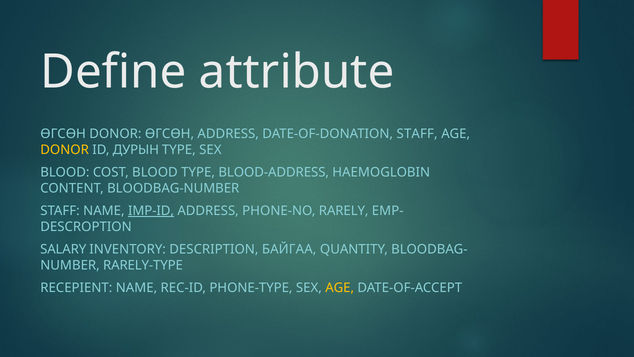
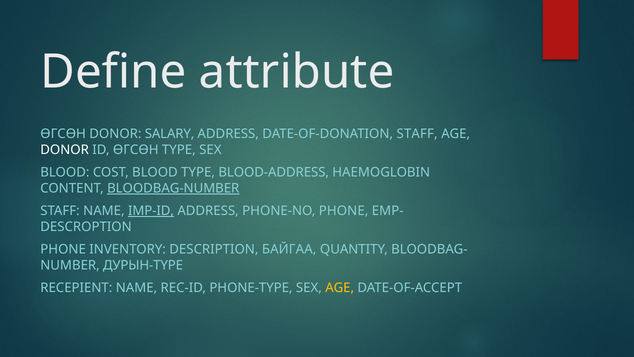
DONOR ӨГСӨН: ӨГСӨН -> SALARY (170, 134)
DONOR colour: yellow -> white (65, 150)
ID ДУРЫН: ДУРЫН -> ӨГСӨН (136, 150)
BLOODBAG-NUMBER underline: none -> present (173, 188)
PHONE-NO RARELY: RARELY -> PHONE (344, 211)
SALARY: SALARY -> PHONE (63, 249)
RARELY-TYPE: RARELY-TYPE -> ДУРЫН-TYPE (143, 265)
